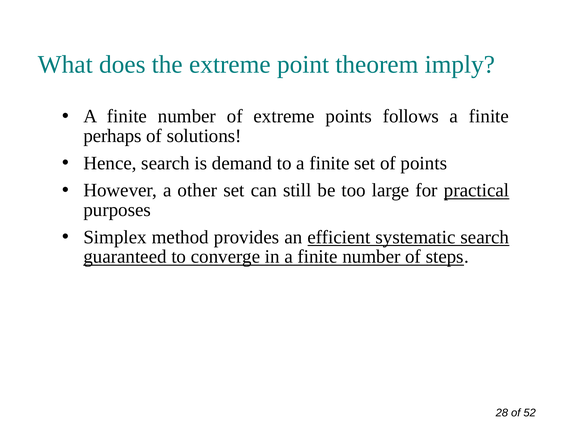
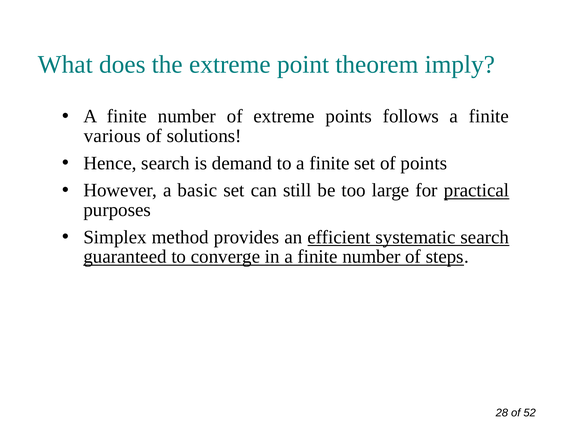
perhaps: perhaps -> various (112, 136)
other: other -> basic (197, 191)
